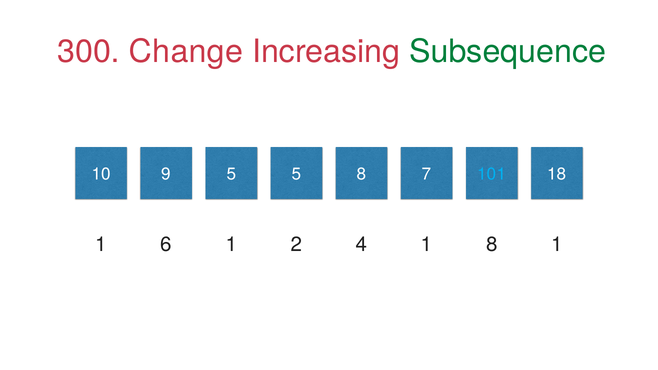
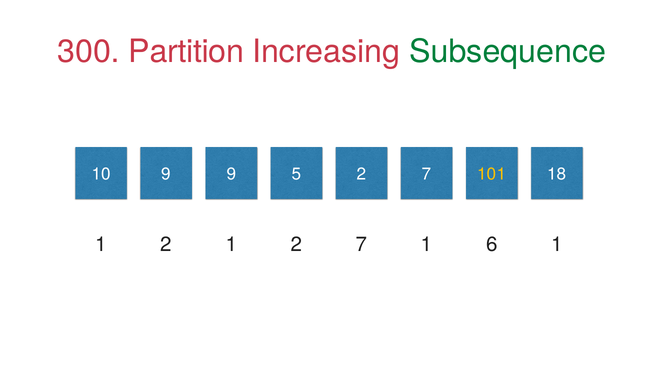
Change: Change -> Partition (186, 52)
9 5: 5 -> 9 (231, 174)
5 8: 8 -> 2 (362, 174)
101 colour: light blue -> yellow (492, 174)
6: 6 -> 2 (166, 244)
1 2 4: 4 -> 7 (362, 244)
1 8: 8 -> 6 (492, 244)
